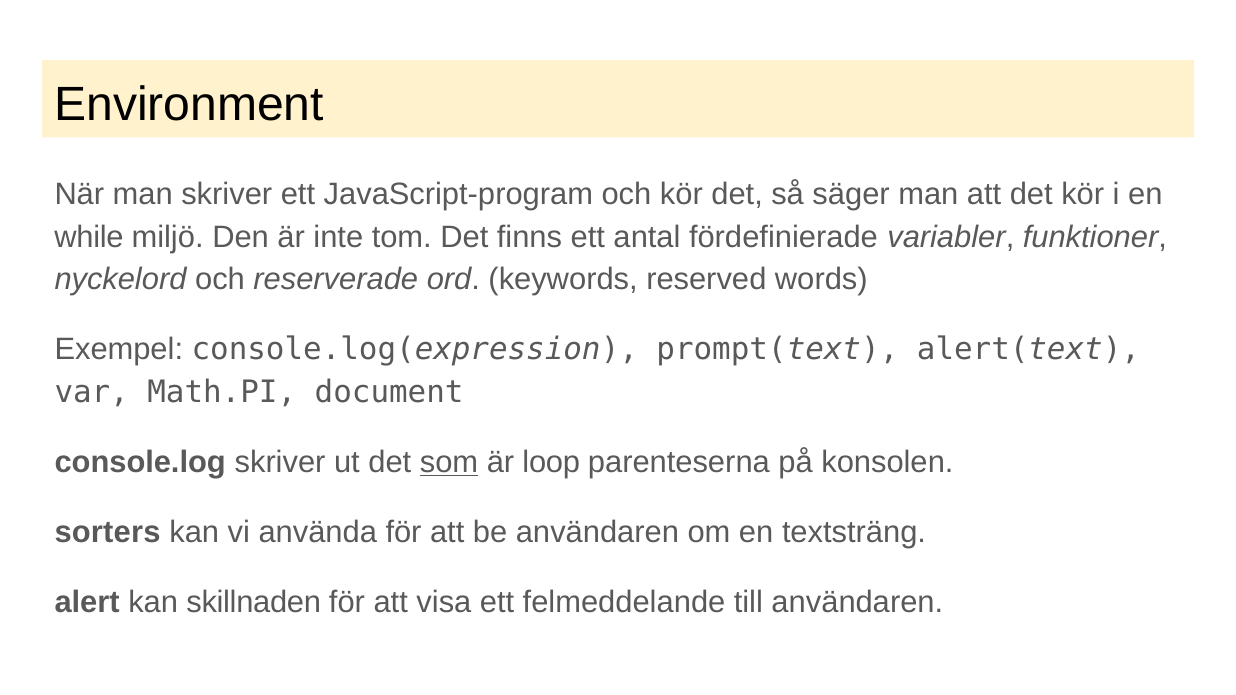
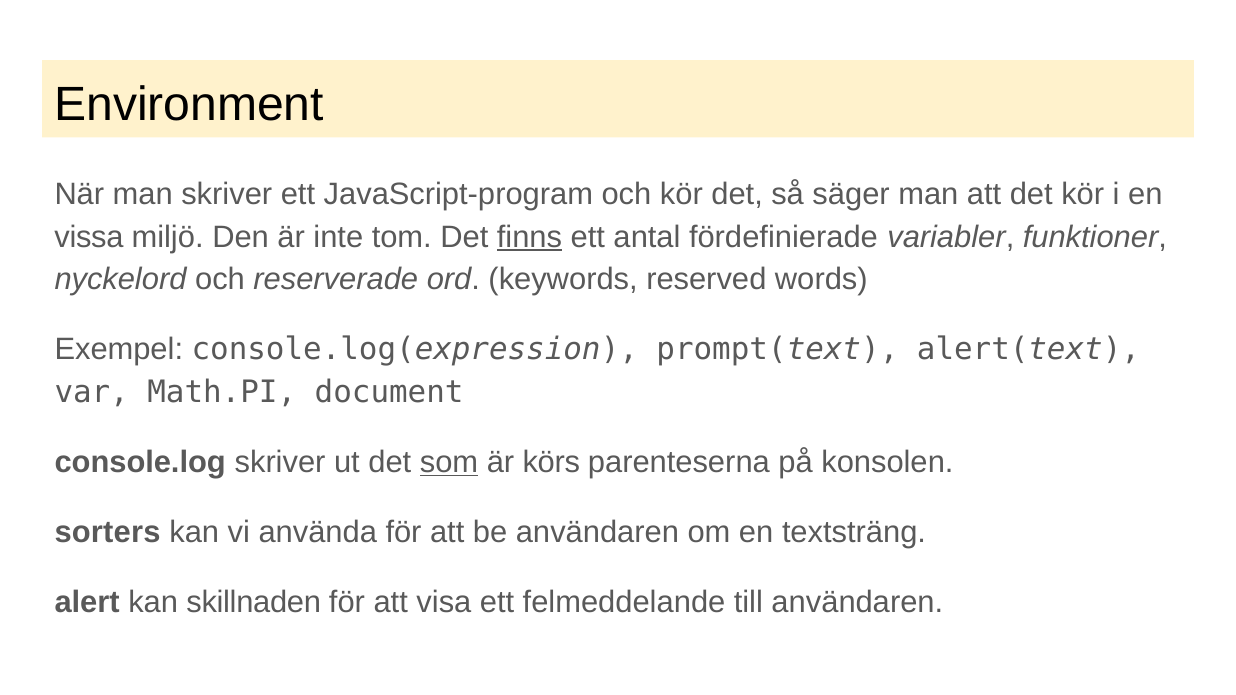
while: while -> vissa (89, 237)
finns underline: none -> present (529, 237)
loop: loop -> körs (551, 462)
